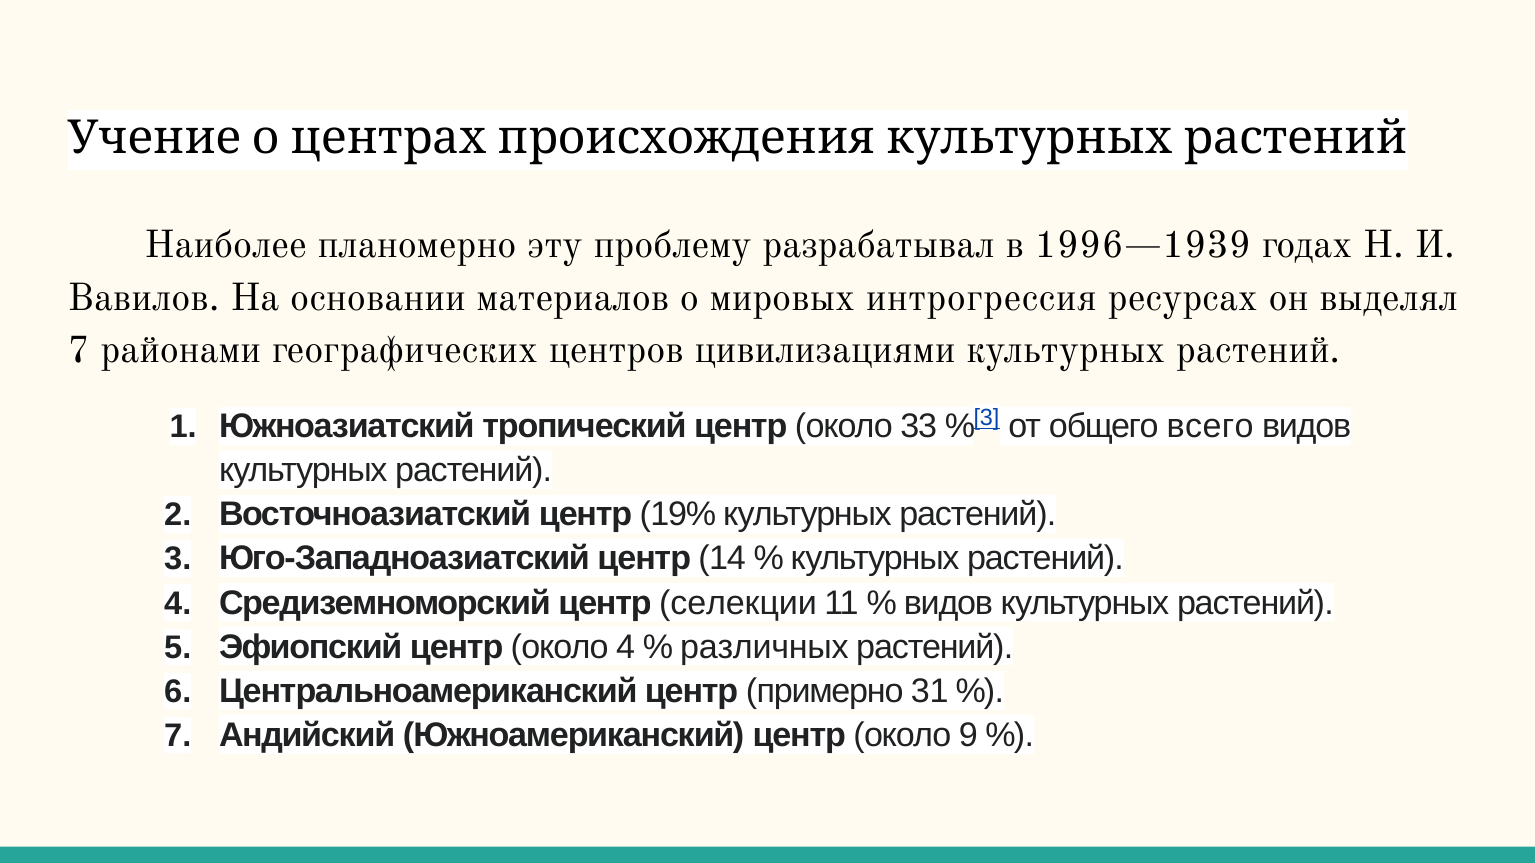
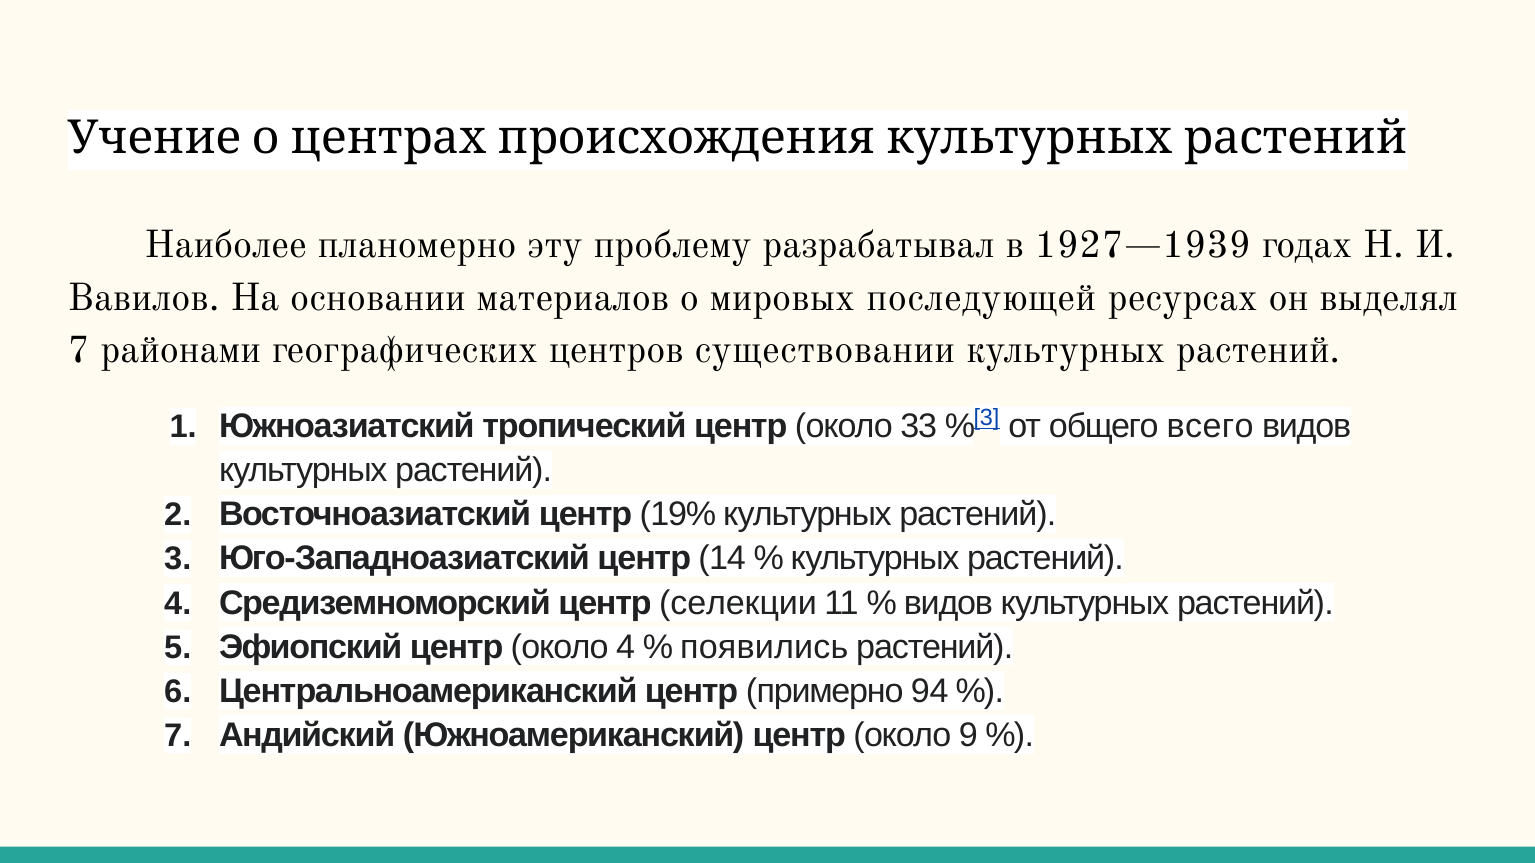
1996—1939: 1996—1939 -> 1927—1939 (1143, 245)
интрогрессия: интрогрессия -> последующей (981, 298)
цивилизациями: цивилизациями -> существовании (825, 350)
различных: различных -> появились (764, 647)
31: 31 -> 94 (930, 691)
